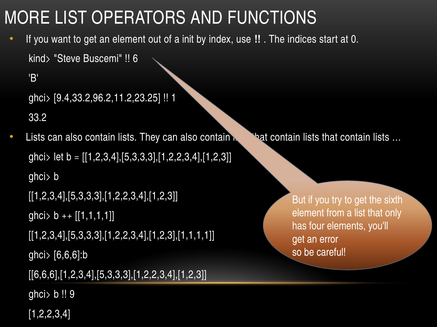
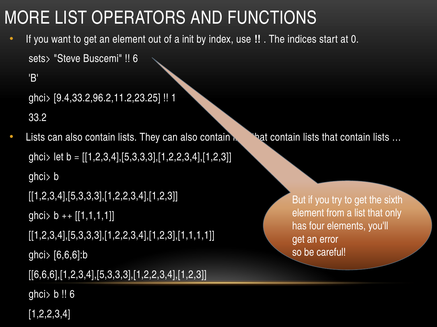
kind>: kind> -> sets> (40, 59)
9: 9 -> 6 (72, 295)
